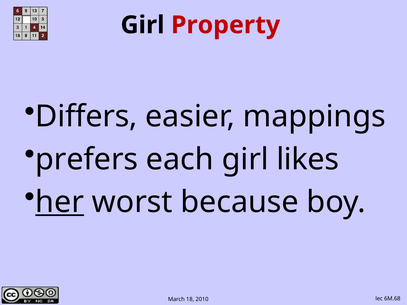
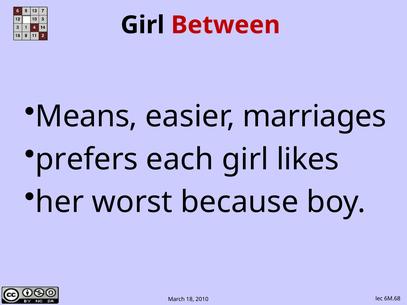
Property: Property -> Between (226, 25)
Differs: Differs -> Means (86, 117)
mappings: mappings -> marriages (314, 117)
her underline: present -> none (60, 202)
